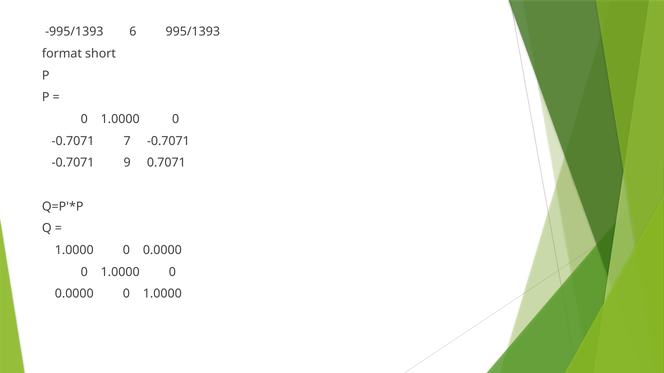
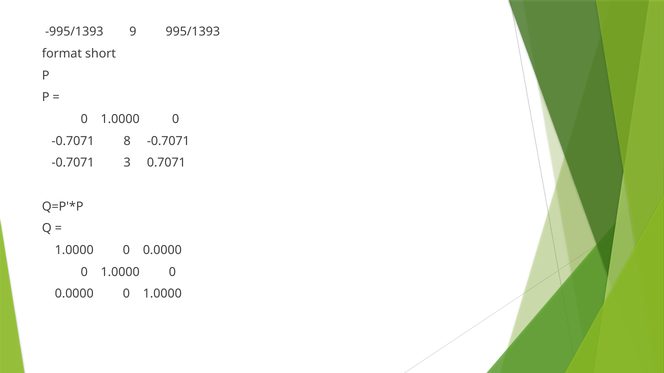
6: 6 -> 9 (133, 32)
7: 7 -> 8 (127, 141)
9: 9 -> 3 (127, 163)
